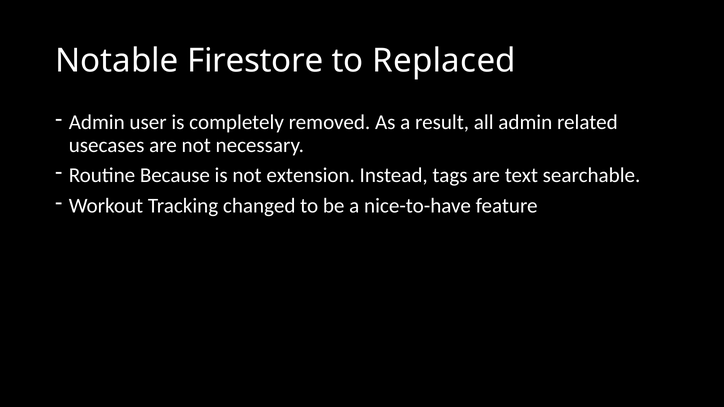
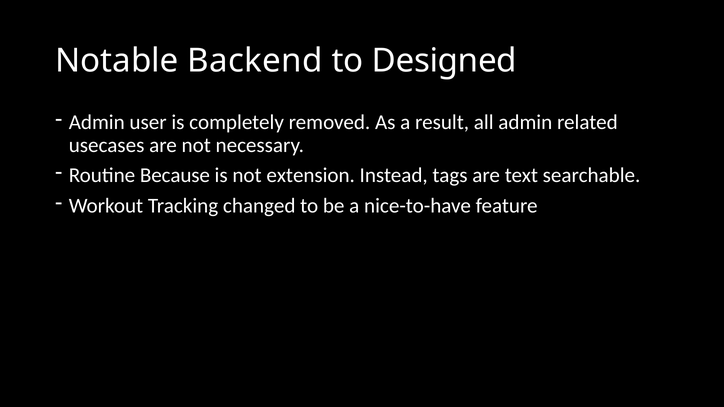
Firestore: Firestore -> Backend (255, 61)
Replaced: Replaced -> Designed (444, 61)
